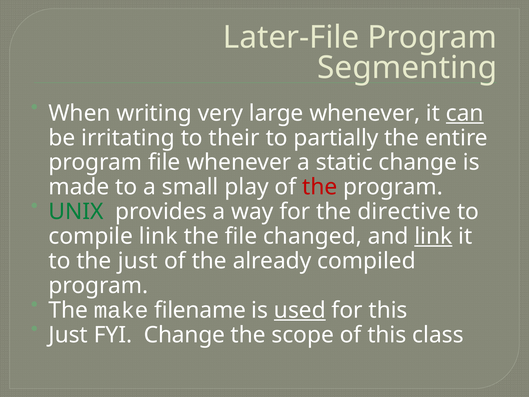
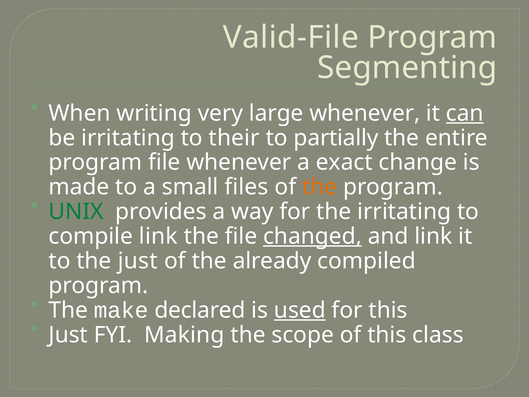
Later-File: Later-File -> Valid-File (291, 37)
static: static -> exact (344, 162)
play: play -> files (246, 187)
the colour: red -> orange (320, 187)
the directive: directive -> irritating (404, 212)
changed underline: none -> present (312, 236)
link underline: present -> none (433, 236)
filename: filename -> declared (200, 310)
FYI Change: Change -> Making (184, 335)
